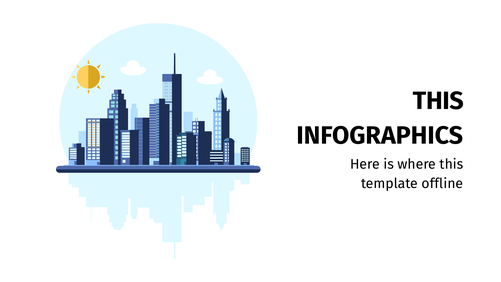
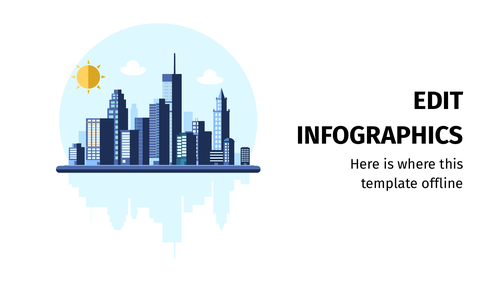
THIS: THIS -> EDIT (438, 101)
